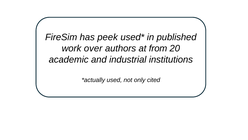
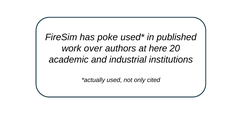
peek: peek -> poke (108, 37)
from: from -> here (158, 48)
